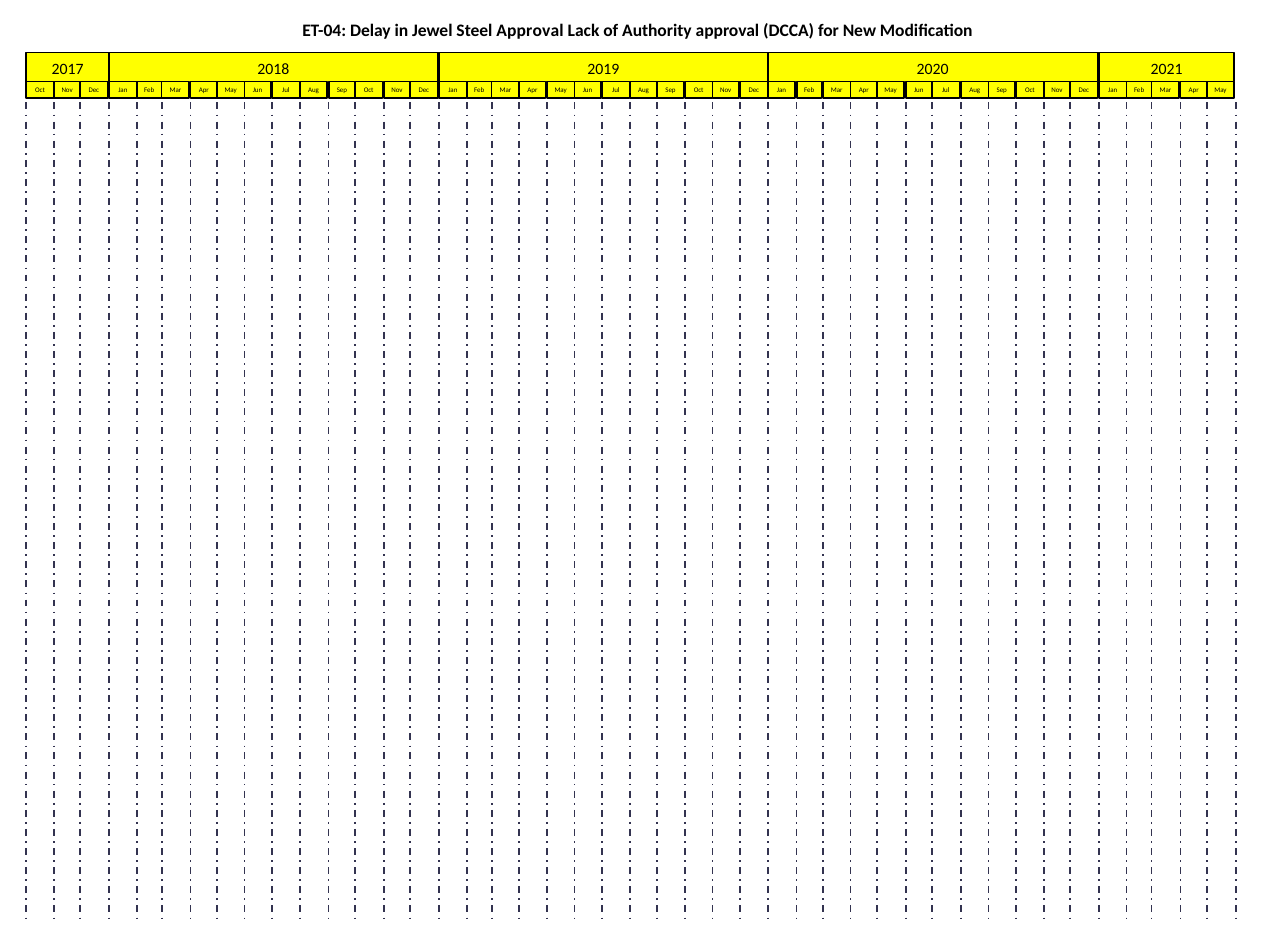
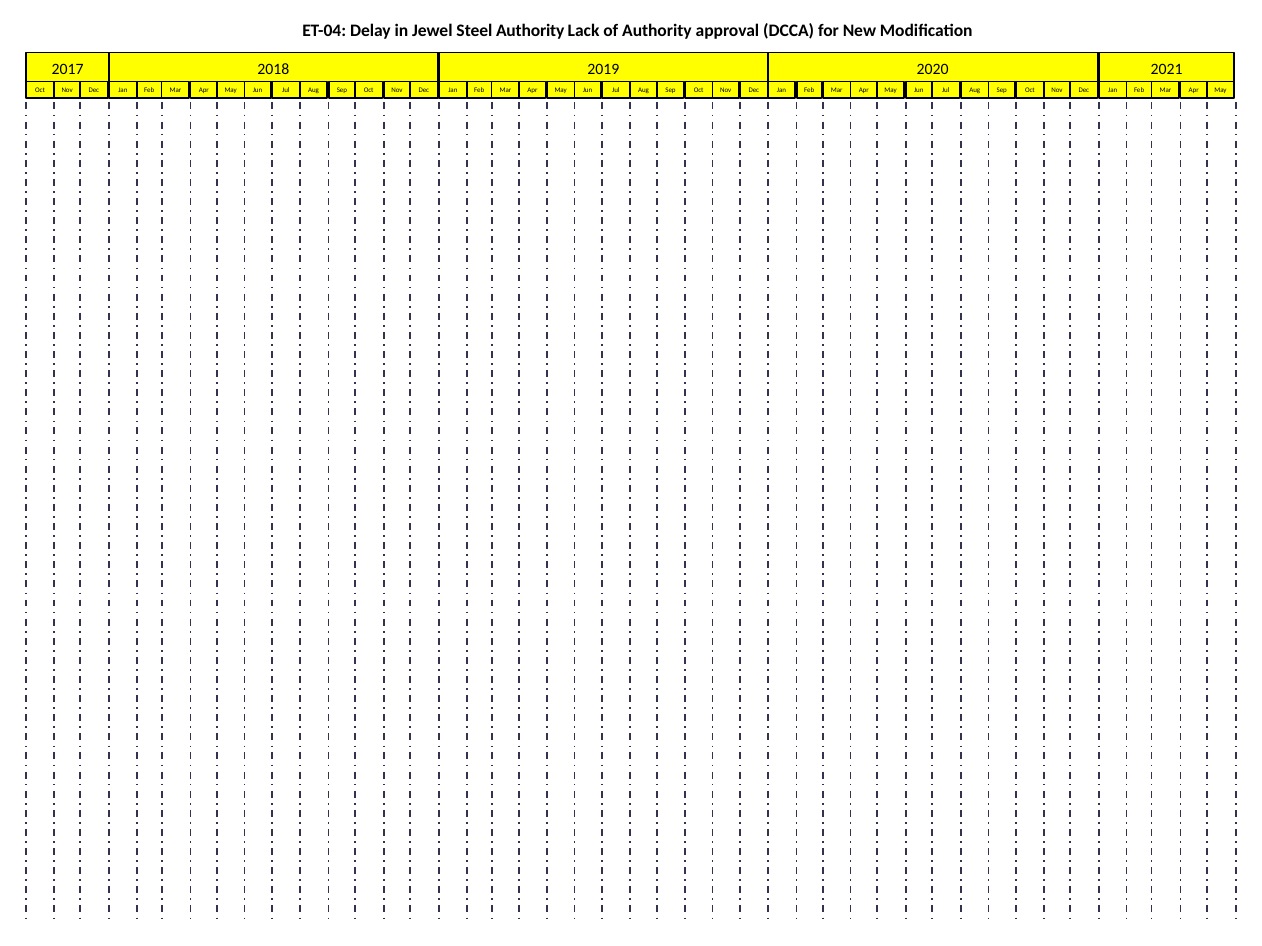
Steel Approval: Approval -> Authority (530, 31)
